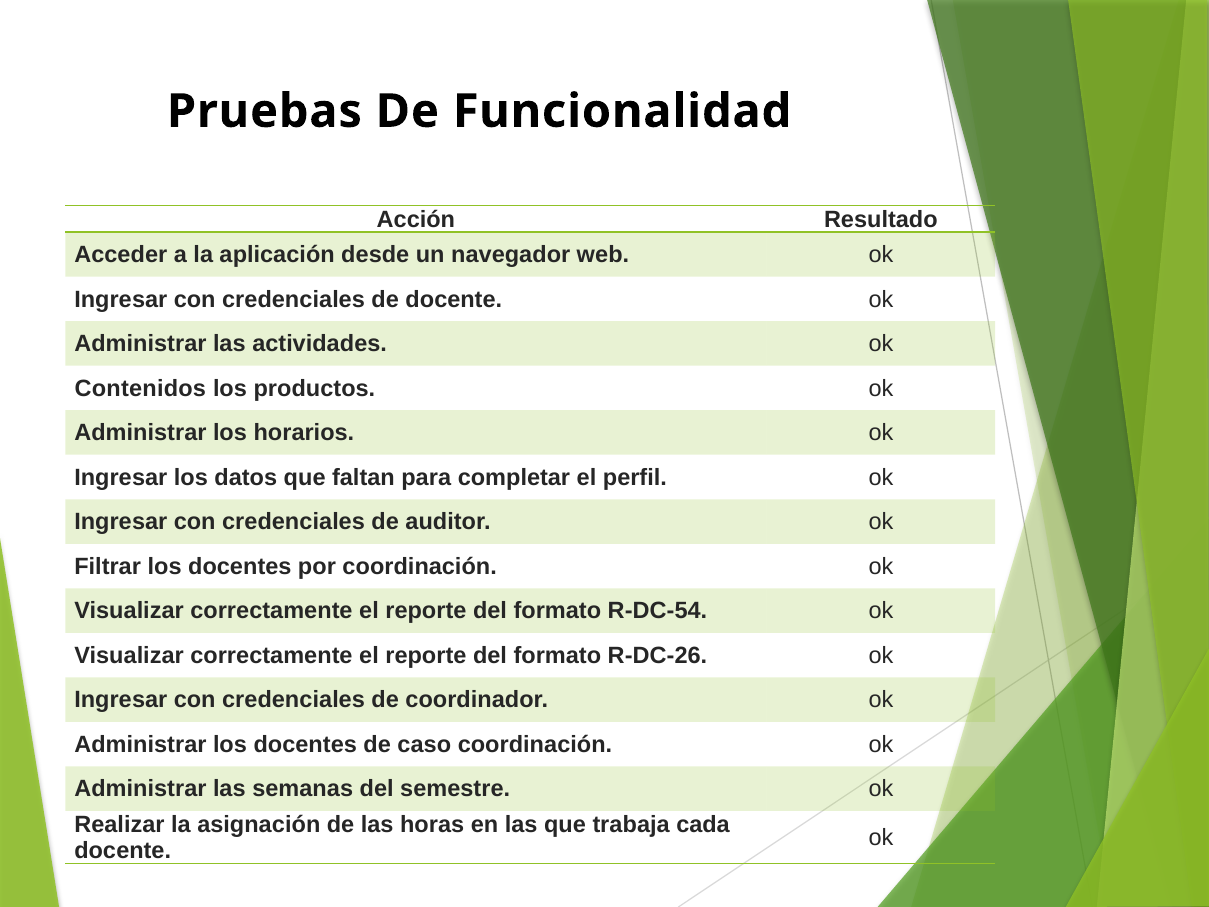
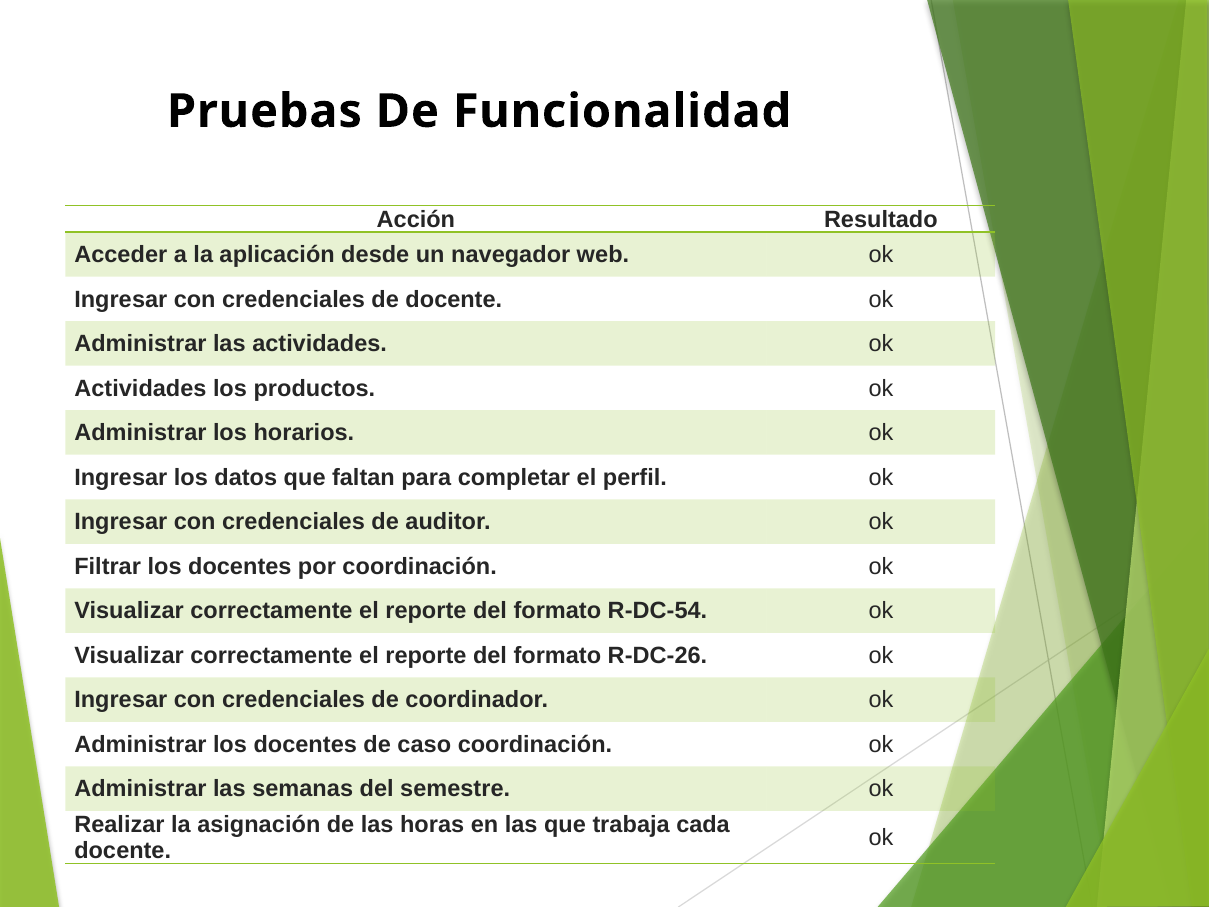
Contenidos: Contenidos -> Actividades (140, 388)
